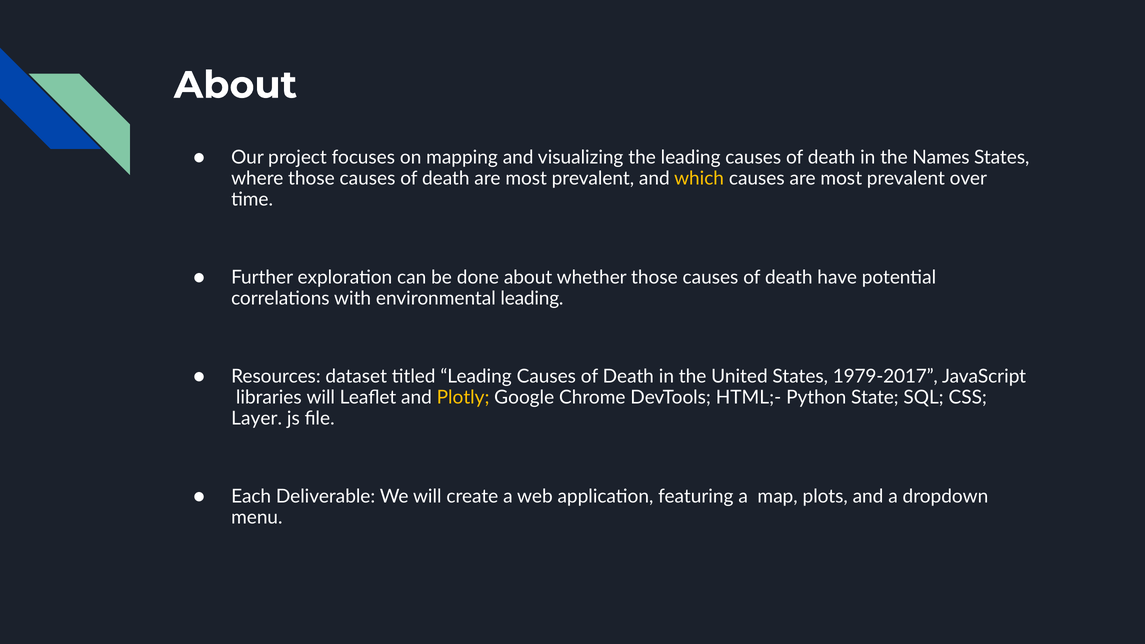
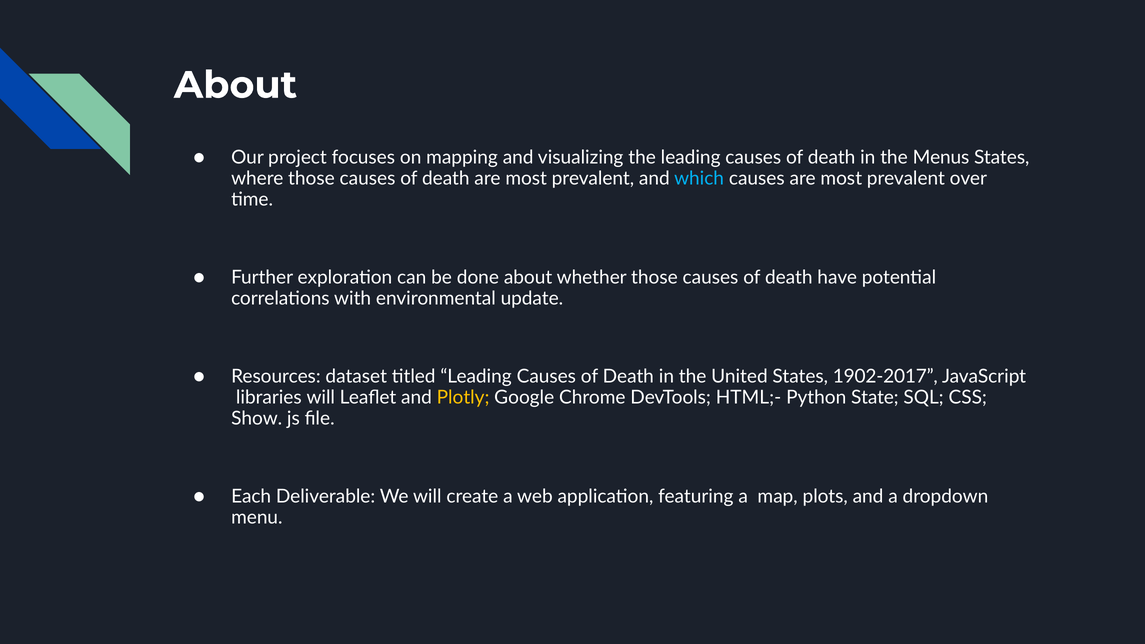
Names: Names -> Menus (941, 158)
which colour: yellow -> light blue (699, 179)
environmental leading: leading -> update (532, 299)
1979-2017: 1979-2017 -> 1902-2017 (885, 376)
Layer: Layer -> Show (257, 419)
